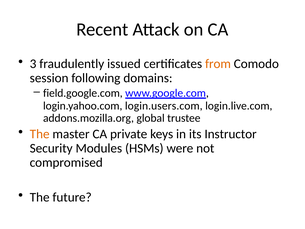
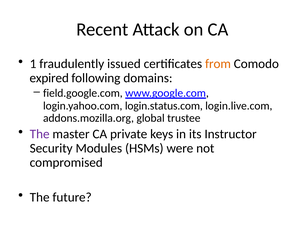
3: 3 -> 1 (33, 64)
session: session -> expired (49, 78)
login.users.com: login.users.com -> login.status.com (164, 106)
The colour: orange -> purple (40, 134)
